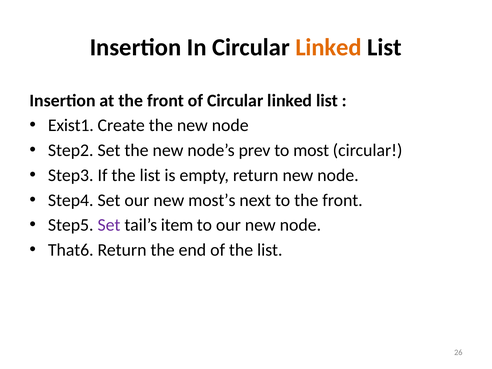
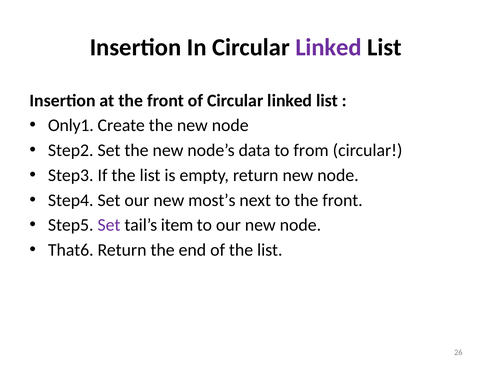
Linked colour: orange -> purple (329, 47)
Exist1: Exist1 -> Only1 (71, 125)
prev: prev -> data (255, 150)
most: most -> from (311, 150)
